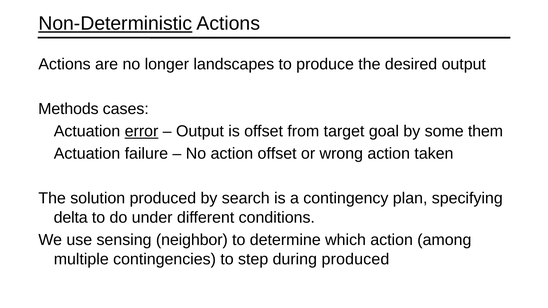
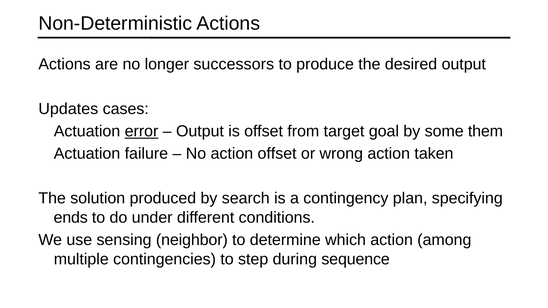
Non-Deterministic underline: present -> none (115, 24)
landscapes: landscapes -> successors (234, 64)
Methods: Methods -> Updates (68, 109)
delta: delta -> ends (71, 218)
during produced: produced -> sequence (356, 259)
